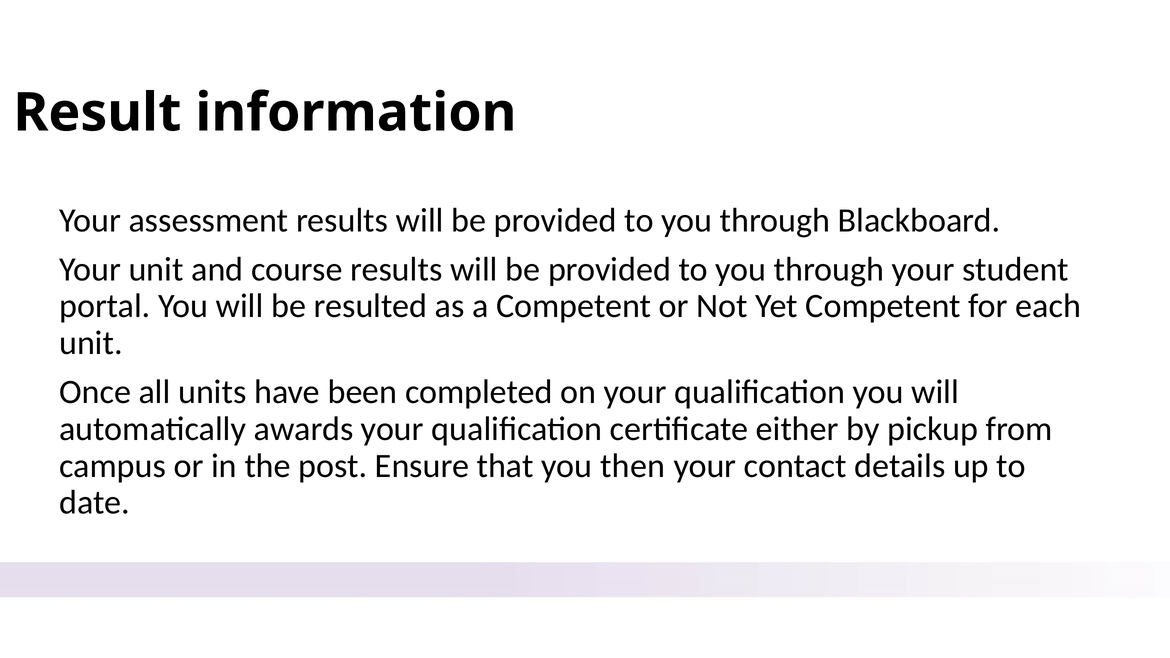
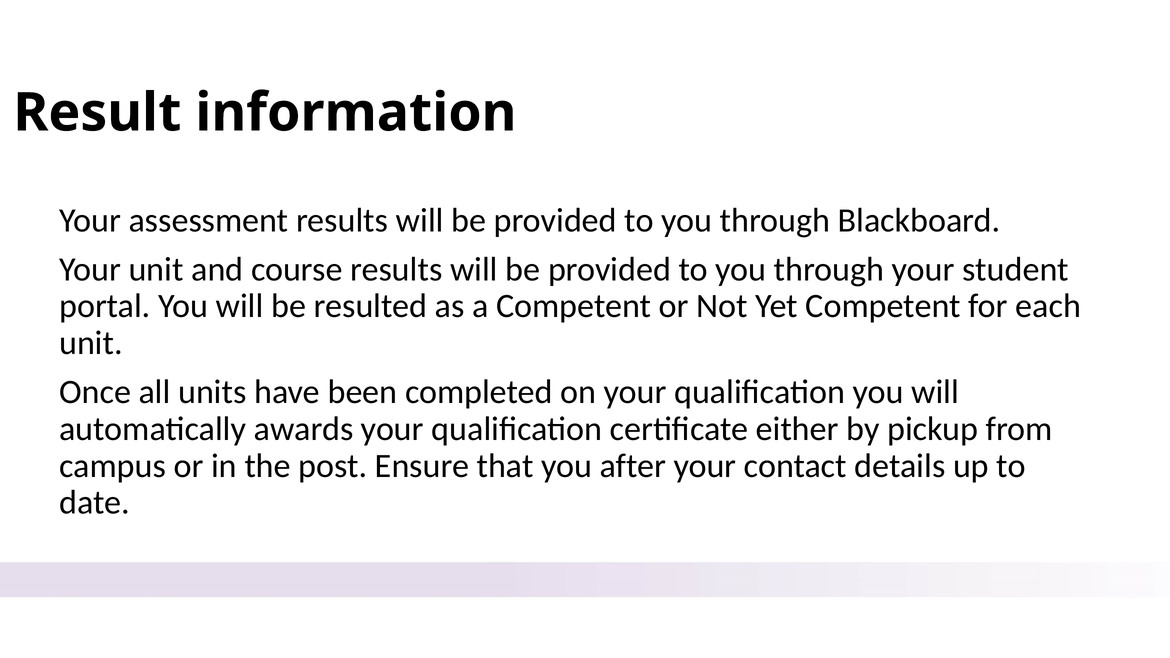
then: then -> after (633, 466)
